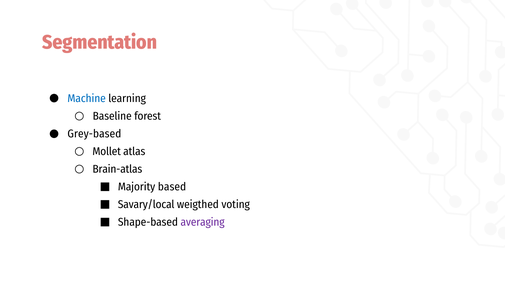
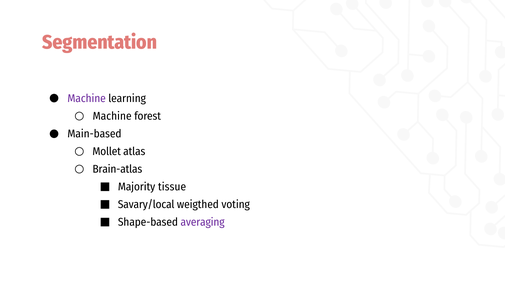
Machine colour: blue -> purple (87, 98)
Baseline: Baseline -> Machine (112, 116)
Grey-based: Grey-based -> Main-based (94, 134)
based: based -> tissue (172, 187)
